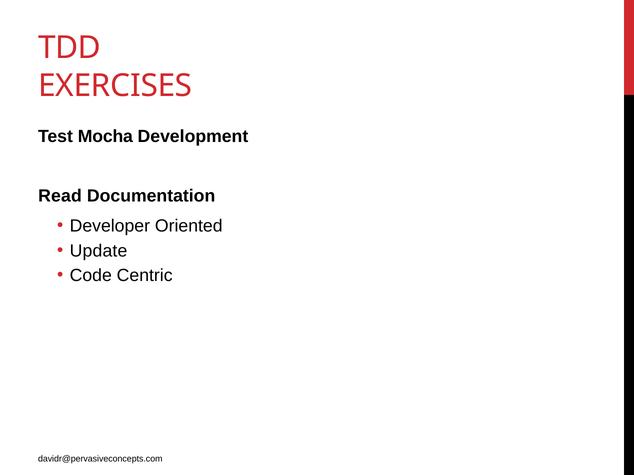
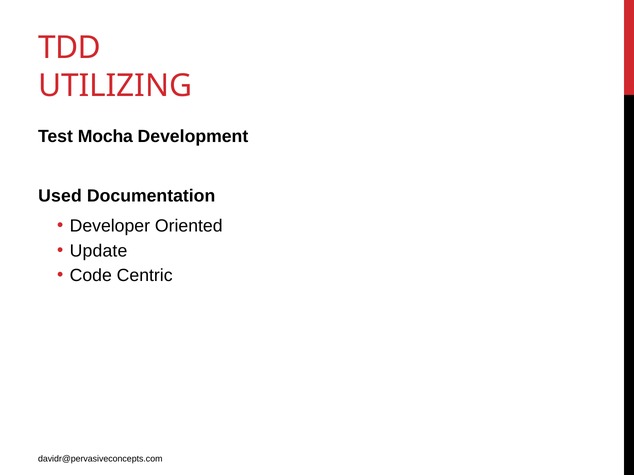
EXERCISES: EXERCISES -> UTILIZING (115, 86)
Read: Read -> Used (60, 196)
